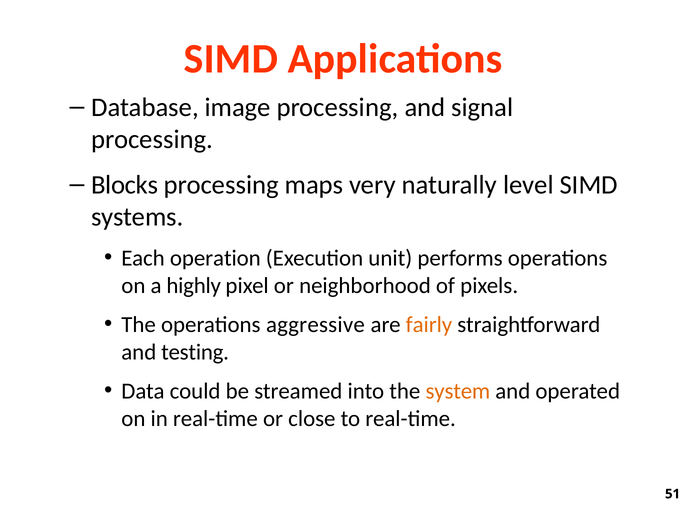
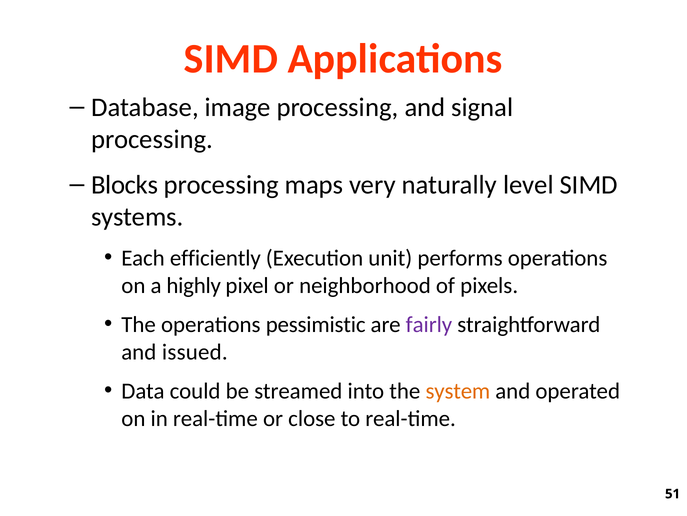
operation: operation -> efficiently (215, 258)
aggressive: aggressive -> pessimistic (316, 324)
fairly colour: orange -> purple (429, 324)
testing: testing -> issued (195, 352)
